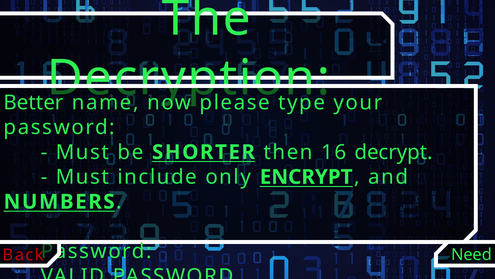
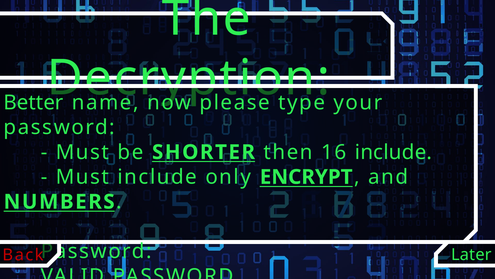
16 decrypt: decrypt -> include (393, 152)
Need: Need -> Later (471, 254)
